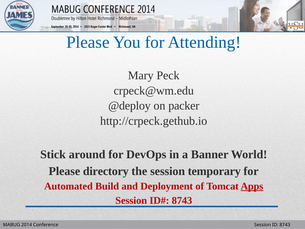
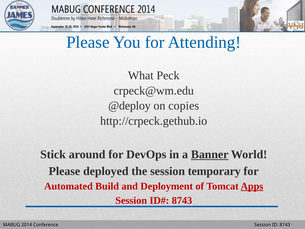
Mary: Mary -> What (141, 75)
packer: packer -> copies (184, 106)
Banner underline: none -> present (210, 154)
directory: directory -> deployed (106, 171)
